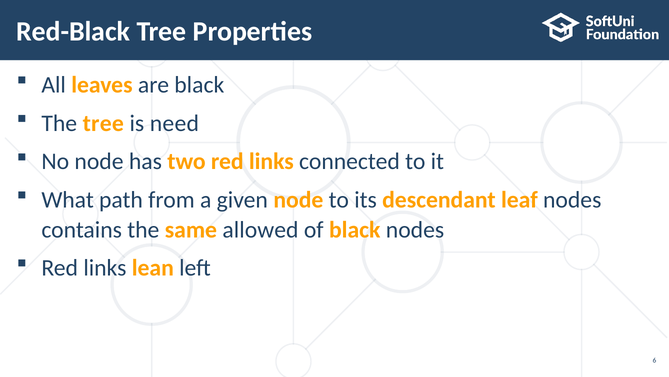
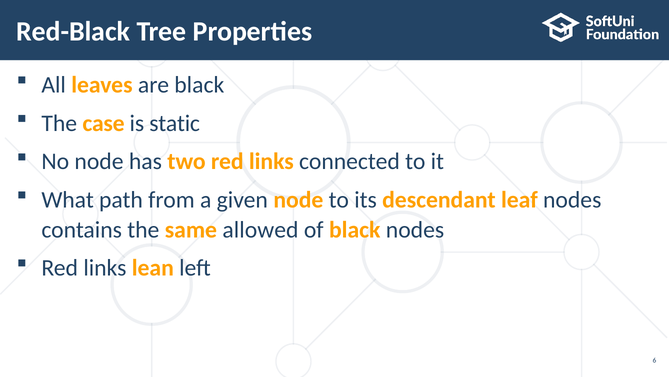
The tree: tree -> case (103, 123)
need: need -> static (175, 123)
